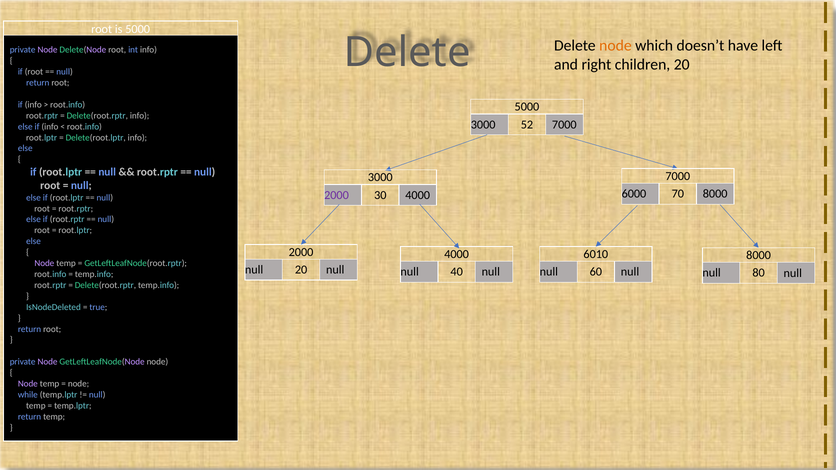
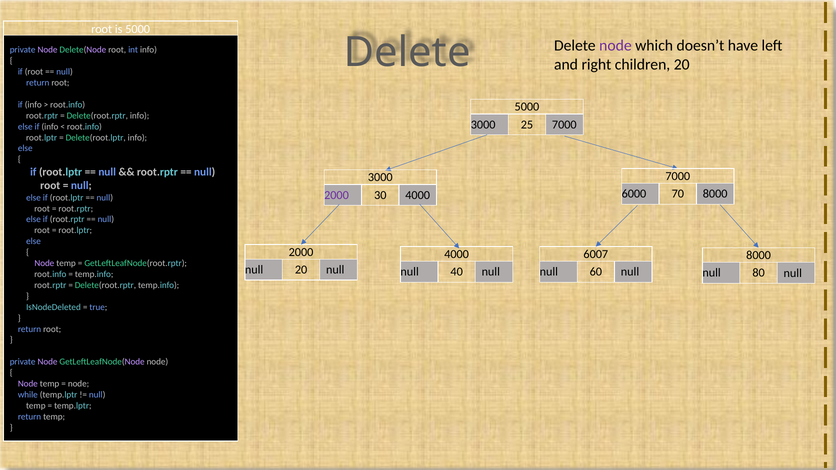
node colour: orange -> purple (615, 46)
52: 52 -> 25 (527, 125)
6010: 6010 -> 6007 (596, 254)
